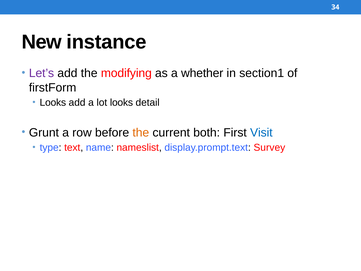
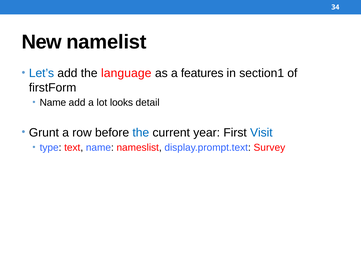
instance: instance -> namelist (106, 42)
Let’s colour: purple -> blue (41, 73)
modifying: modifying -> language (126, 73)
whether: whether -> features (202, 73)
Looks: Looks -> Name (53, 103)
the colour: orange -> blue (141, 132)
both: both -> year (207, 132)
